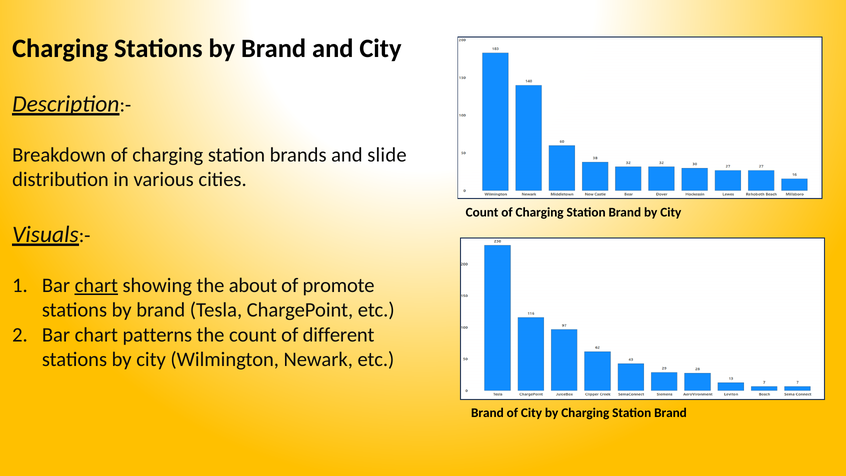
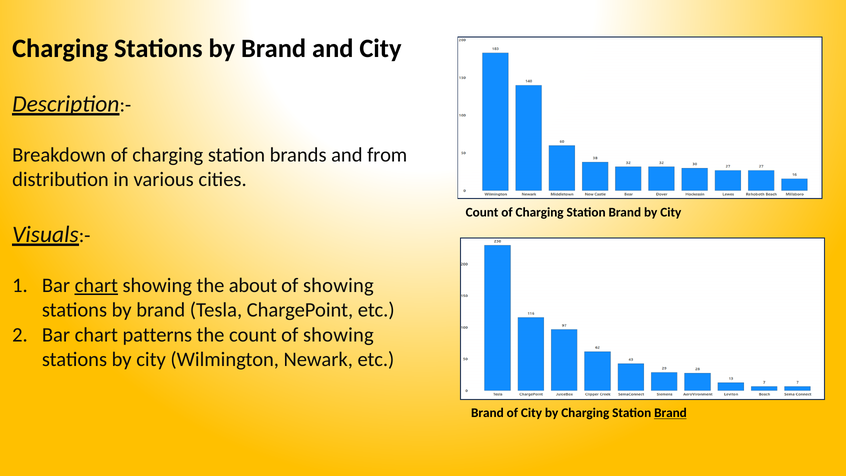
slide: slide -> from (387, 155)
promote: promote -> showing (338, 285)
count of different: different -> showing (338, 335)
Brand underline: none -> present (671, 413)
